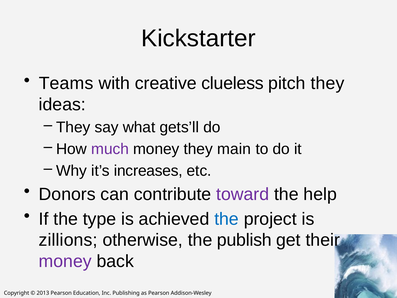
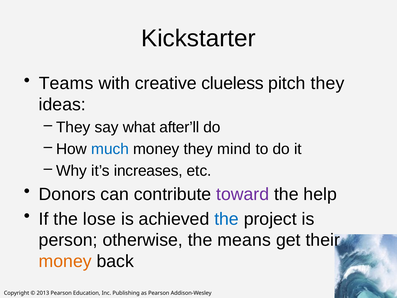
gets’ll: gets’ll -> after’ll (179, 127)
much colour: purple -> blue (110, 149)
main: main -> mind (234, 149)
type: type -> lose (99, 219)
zillions: zillions -> person (68, 240)
publish: publish -> means (244, 240)
money colour: purple -> orange (65, 261)
